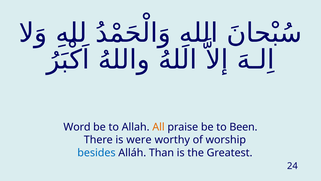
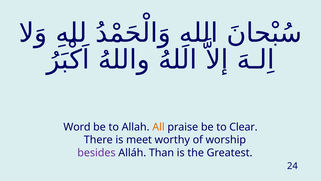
Been: Been -> Clear (243, 127)
were: were -> meet (139, 140)
besides colour: blue -> purple (96, 152)
